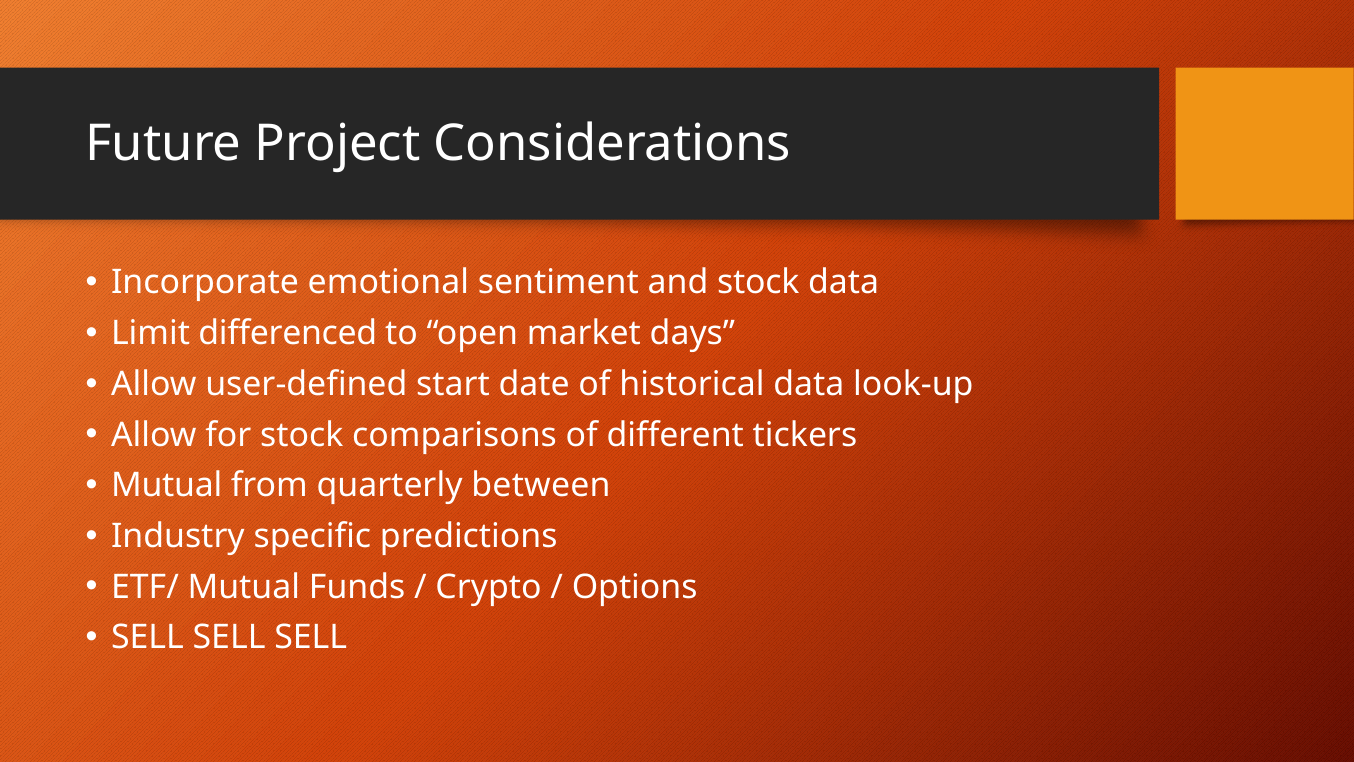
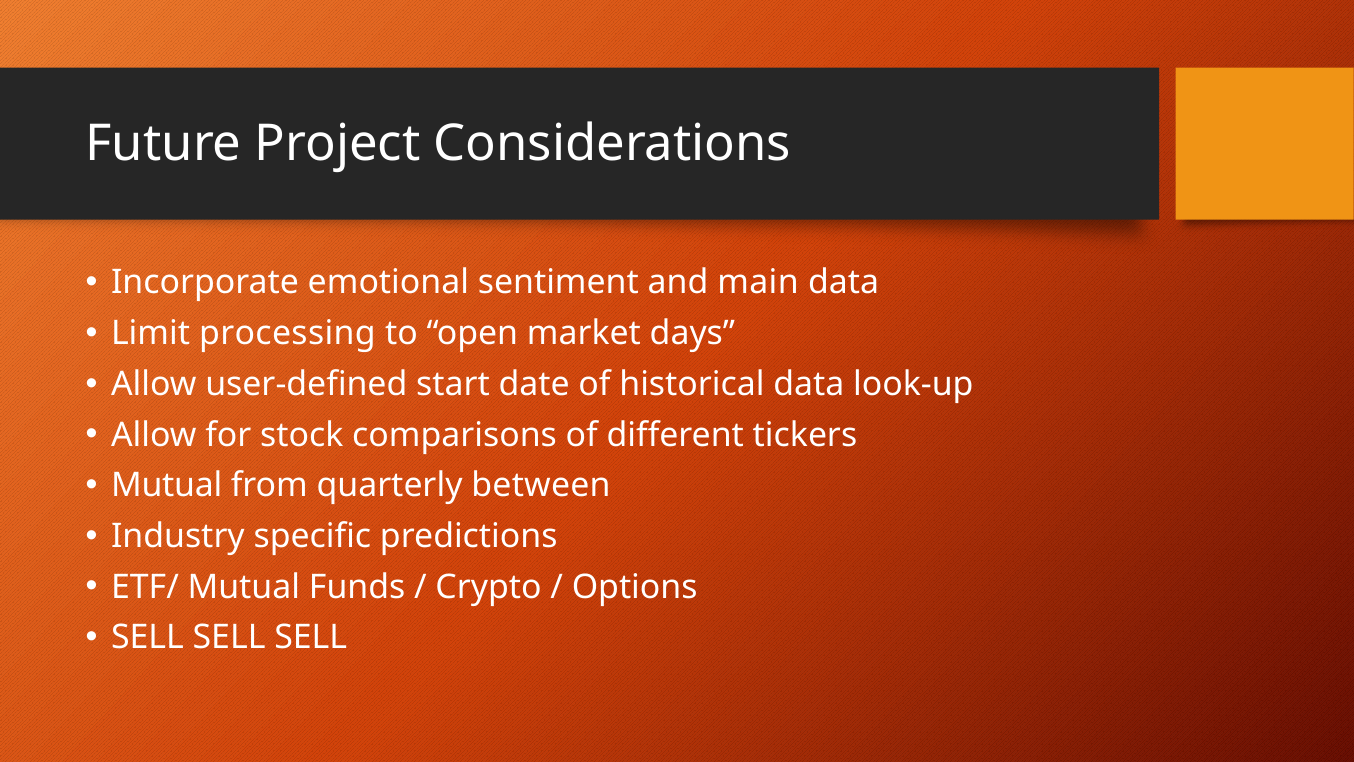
and stock: stock -> main (758, 283)
differenced: differenced -> processing (287, 333)
